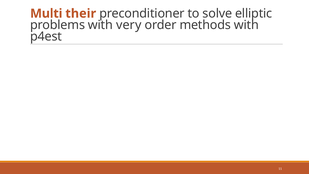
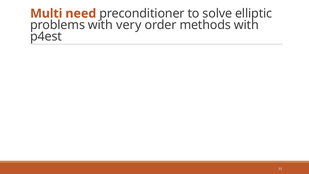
their: their -> need (81, 13)
